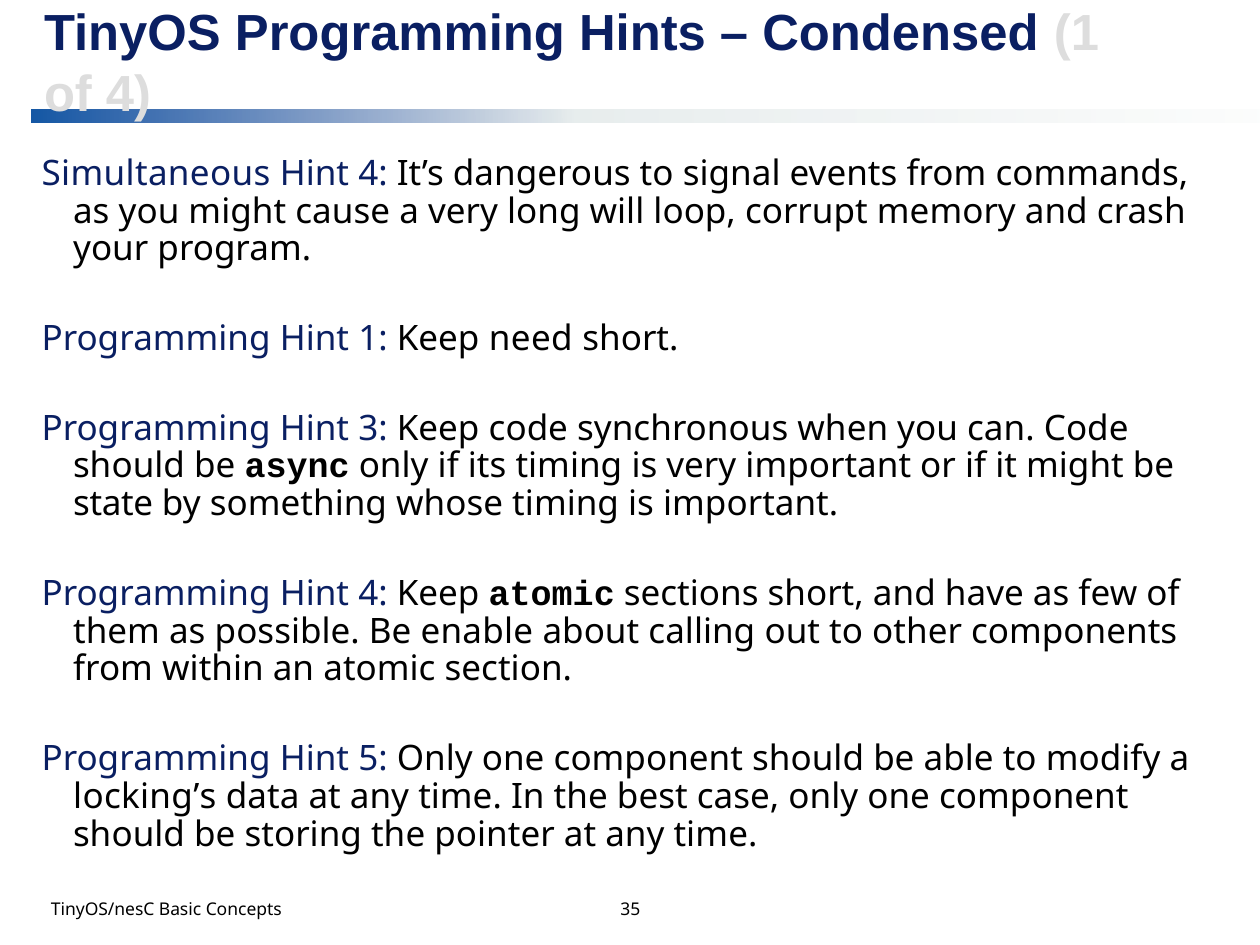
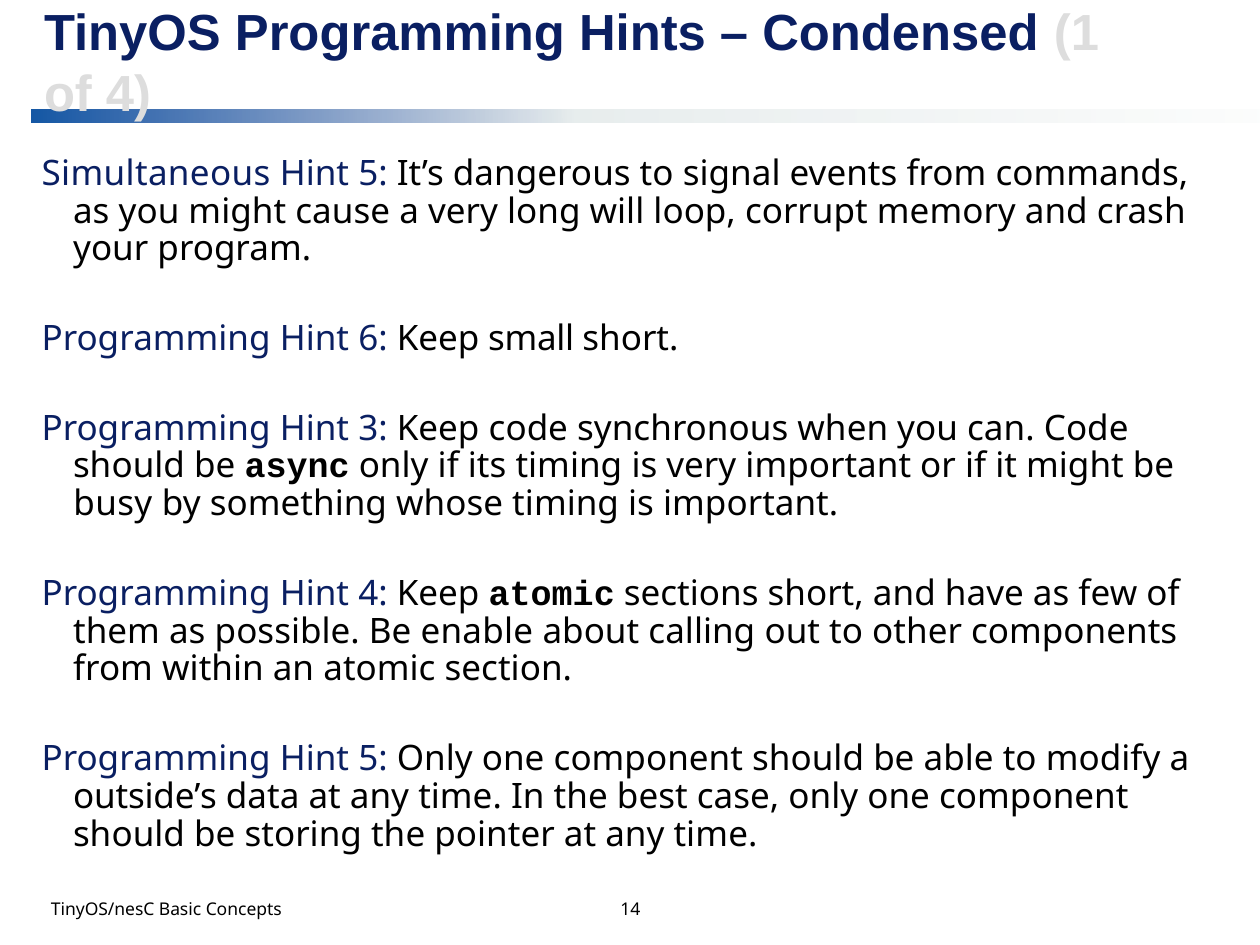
4: 4 -> 5 (373, 174)
Hint 1: 1 -> 6 (373, 339)
need: need -> small (531, 339)
state: state -> busy (113, 504)
locking’s: locking’s -> outside’s (145, 797)
35: 35 -> 14 (630, 910)
